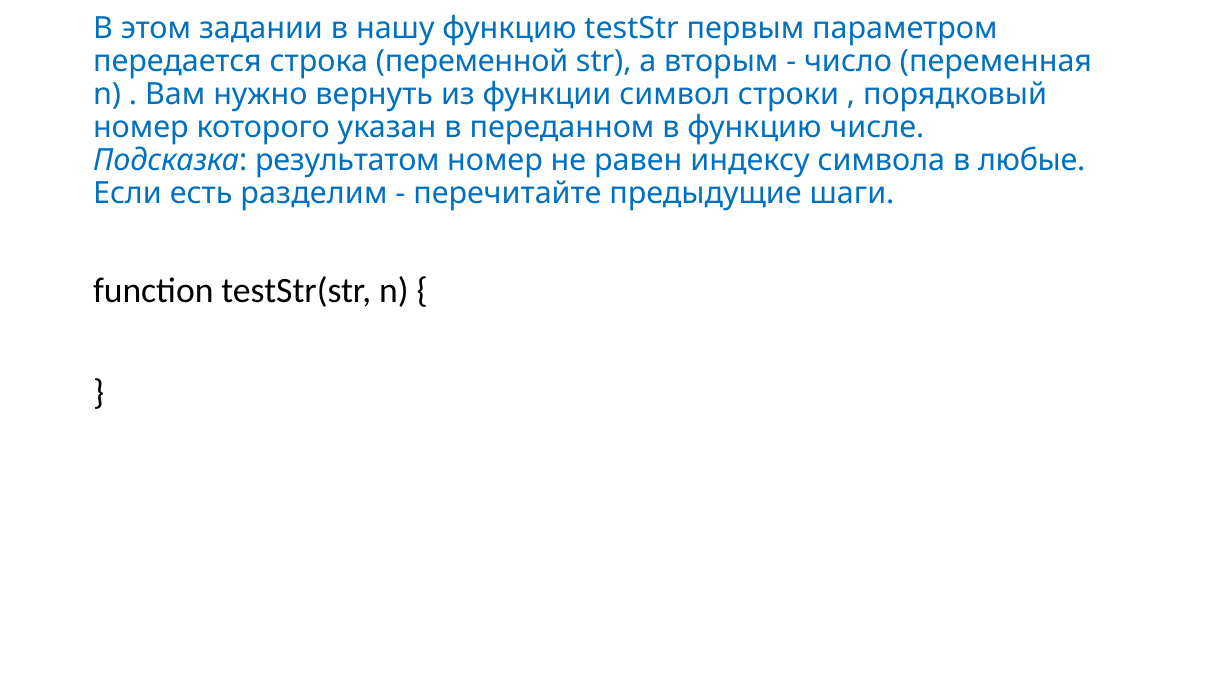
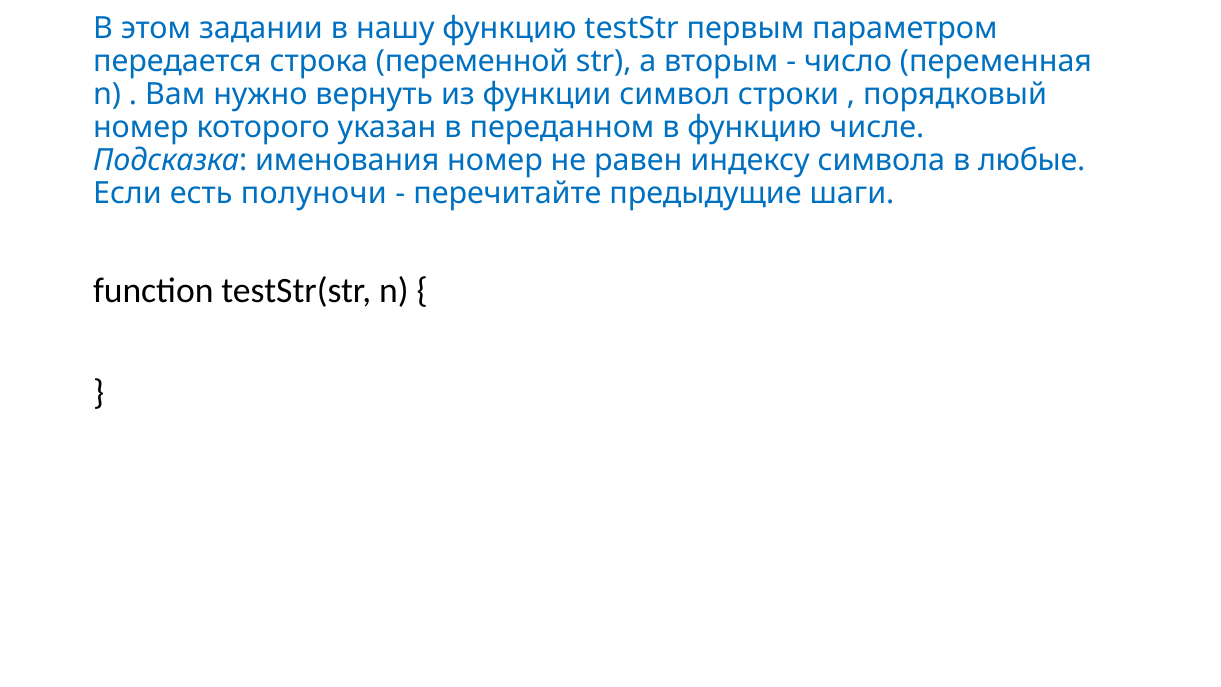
результатом: результатом -> именования (347, 161)
разделим: разделим -> полуночи (314, 194)
